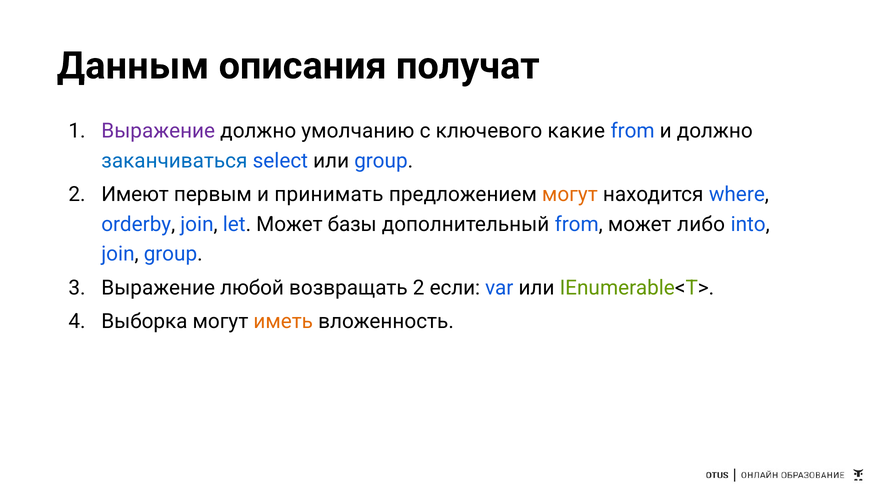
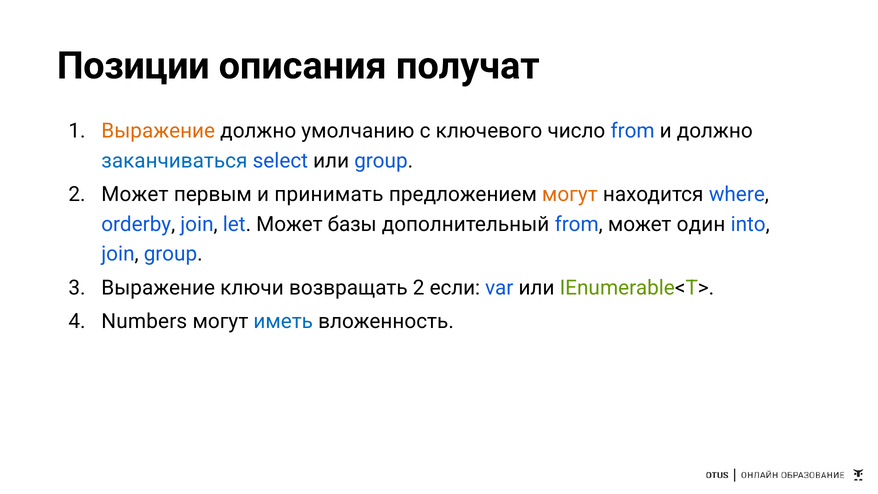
Данным: Данным -> Позиции (133, 66)
Выражение colour: purple -> orange (158, 131)
какие: какие -> число (576, 131)
2 Имеют: Имеют -> Может (135, 194)
либо: либо -> один (701, 224)
любой: любой -> ключи (252, 288)
Выборка: Выборка -> Numbers (144, 321)
иметь colour: orange -> blue (283, 321)
